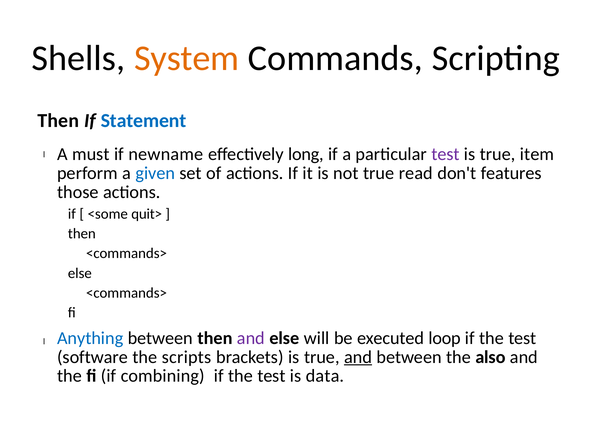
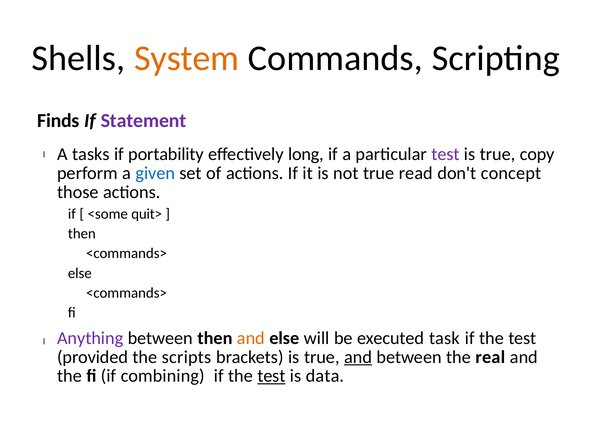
Then: Then -> Finds (58, 121)
Statement colour: blue -> purple (144, 121)
must: must -> tasks (91, 154)
newname: newname -> portability (166, 154)
item: item -> copy (537, 154)
features: features -> concept (511, 173)
Anything colour: blue -> purple (90, 338)
and colour: purple -> orange (251, 338)
loop: loop -> task (444, 338)
software: software -> provided (93, 357)
also: also -> real (490, 357)
test underline: none -> present (271, 376)
